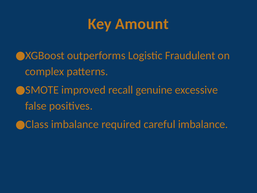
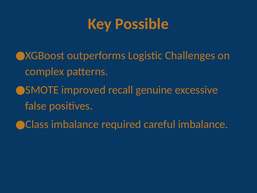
Amount: Amount -> Possible (142, 24)
Fraudulent: Fraudulent -> Challenges (190, 55)
